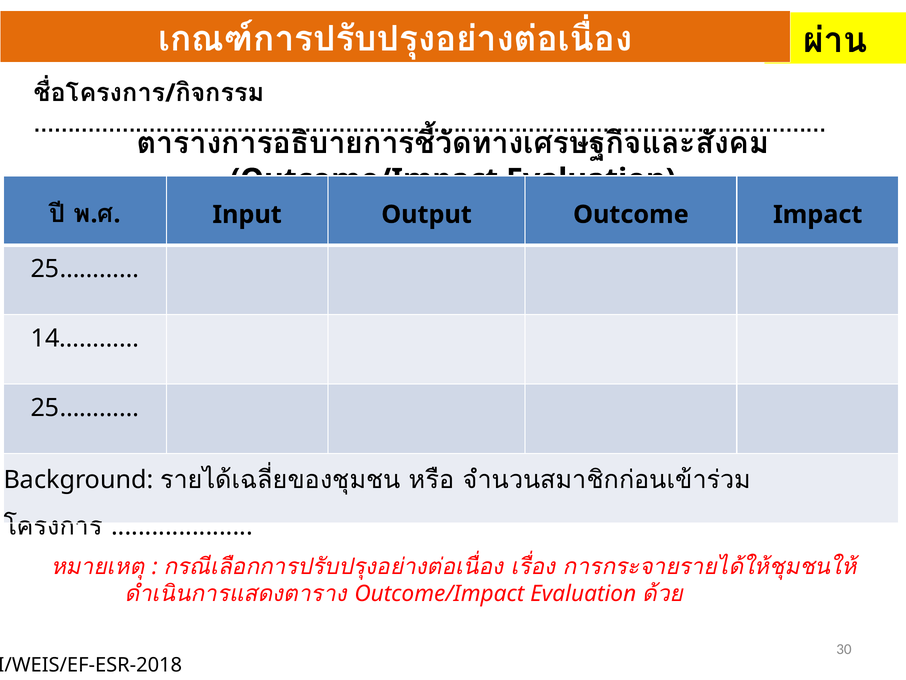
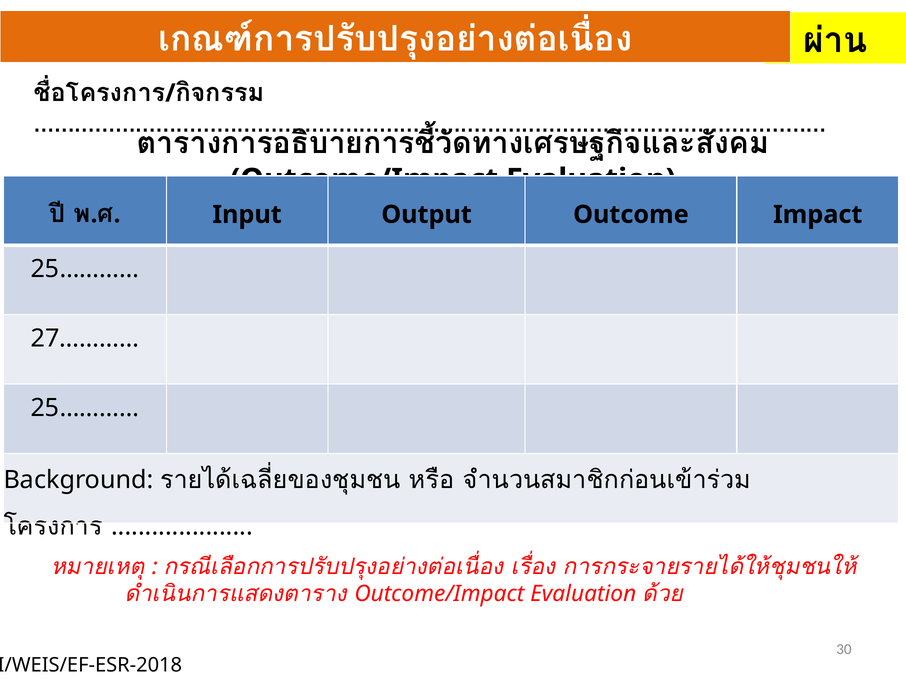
14…………: 14………… -> 27………… (85, 338)
